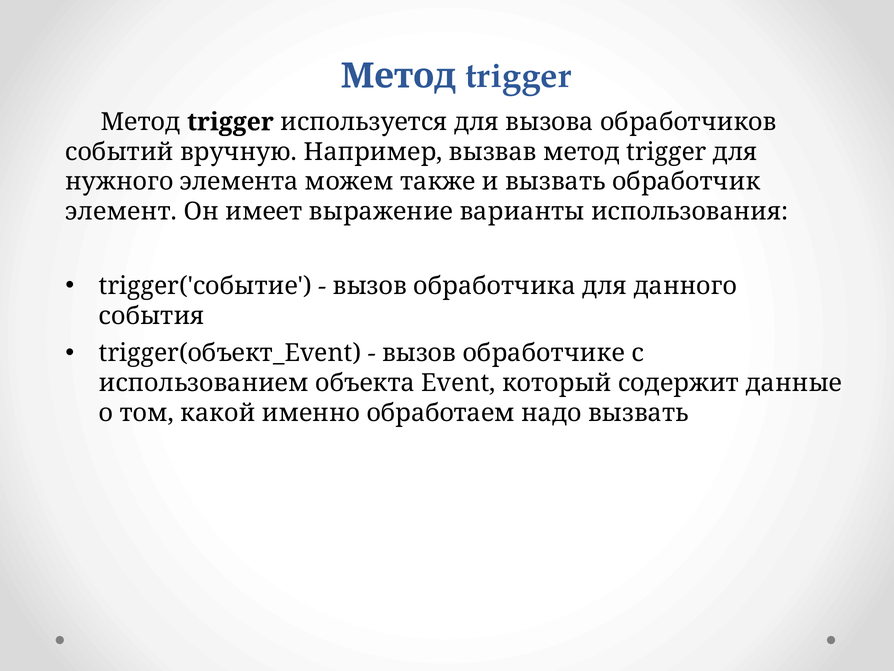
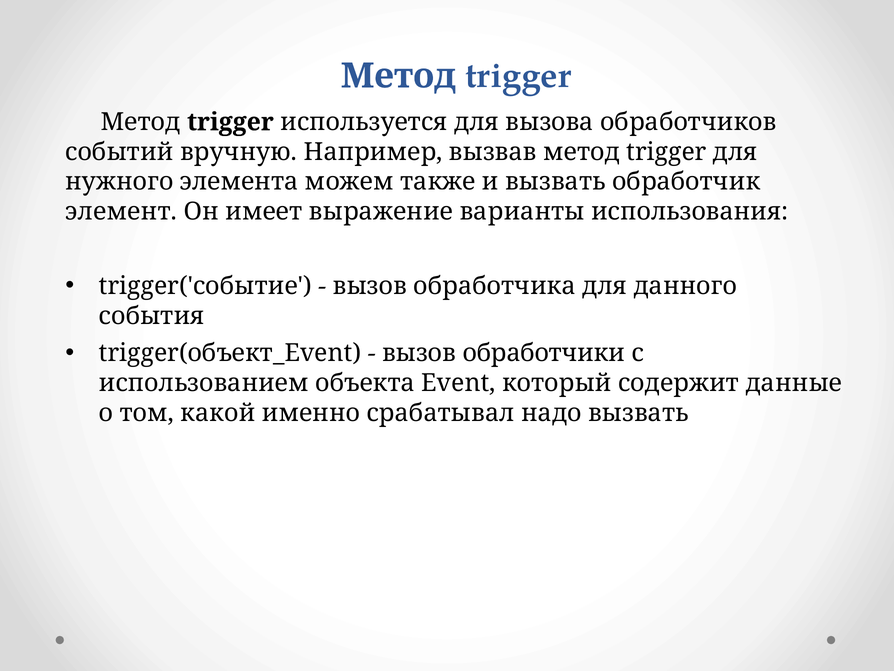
обработчике: обработчике -> обработчики (544, 353)
обработаем: обработаем -> срабатывал (441, 413)
